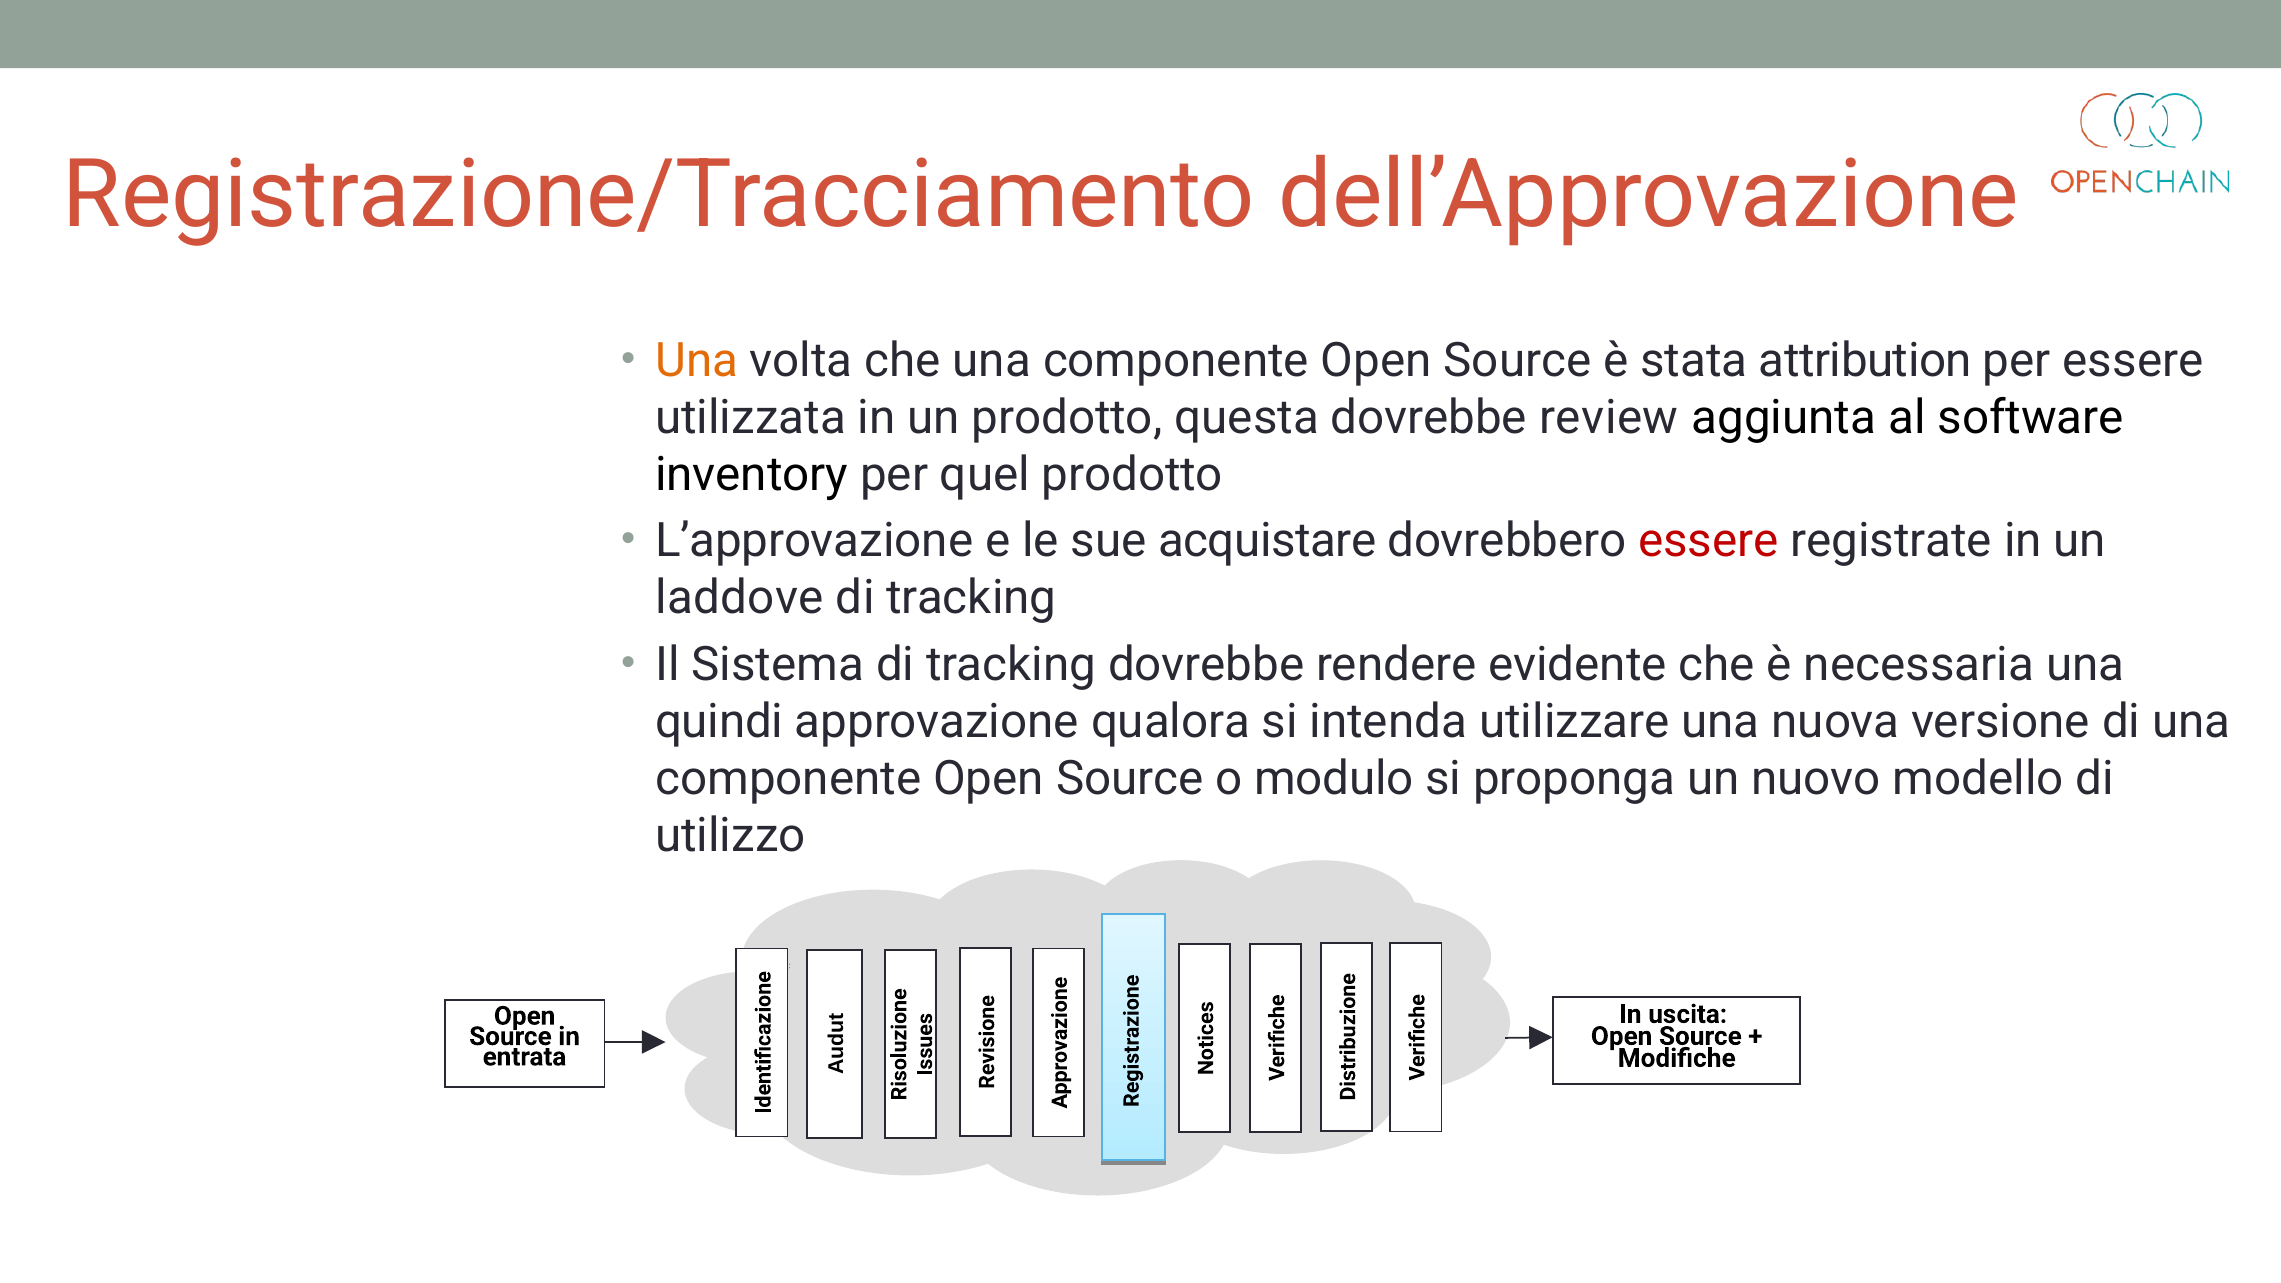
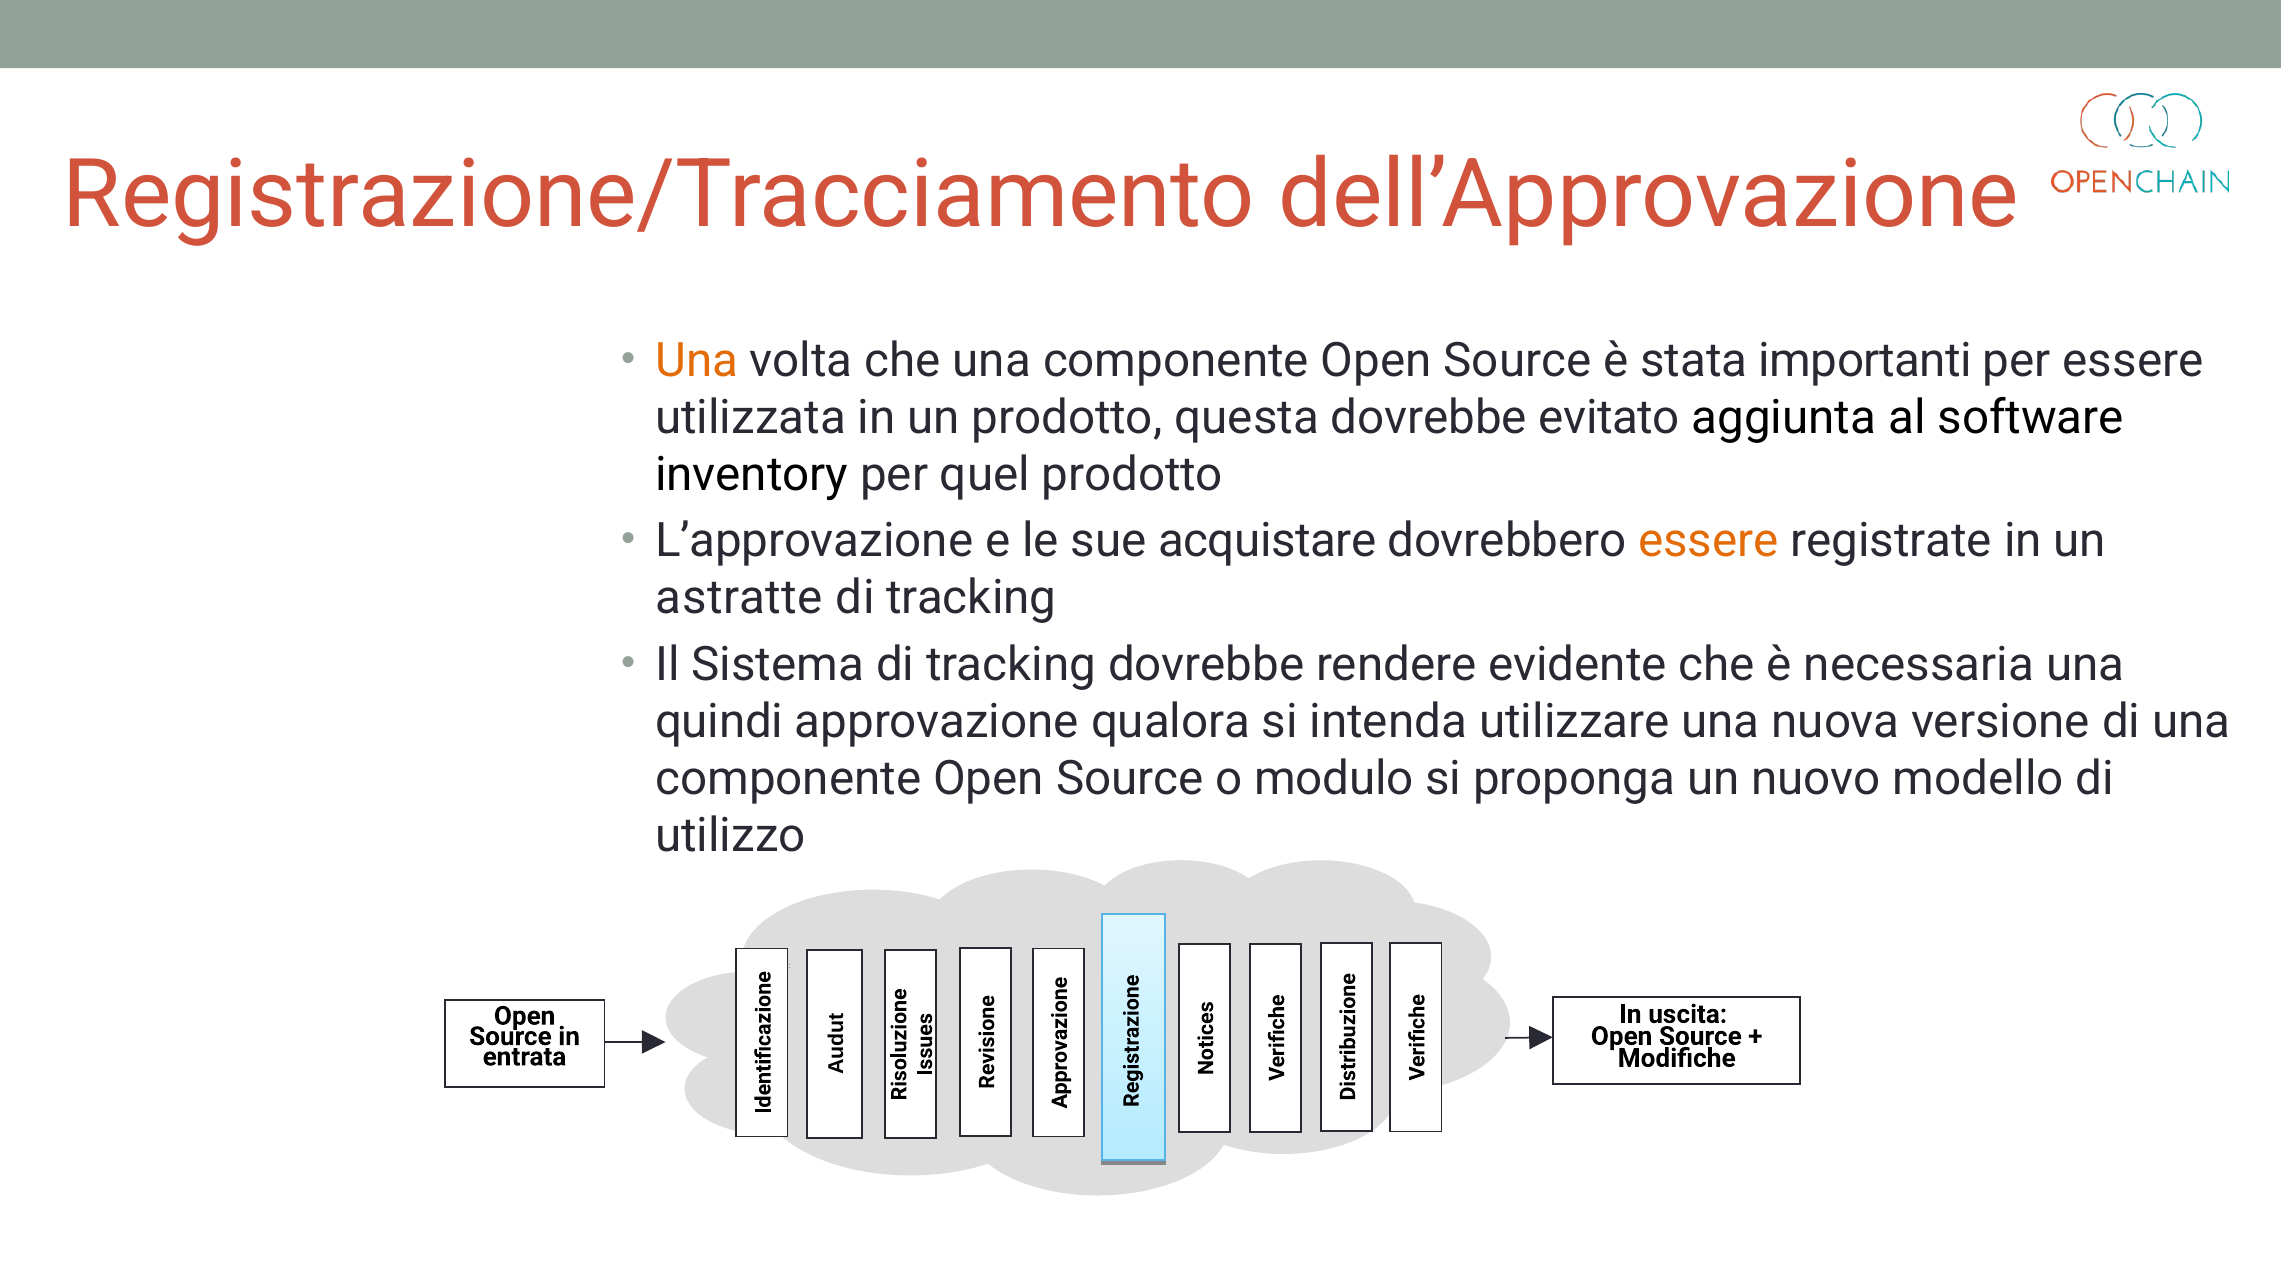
attribution: attribution -> importanti (1865, 360)
review: review -> evitato (1609, 418)
essere colour: red -> orange (1708, 541)
laddove: laddove -> astratte (739, 598)
